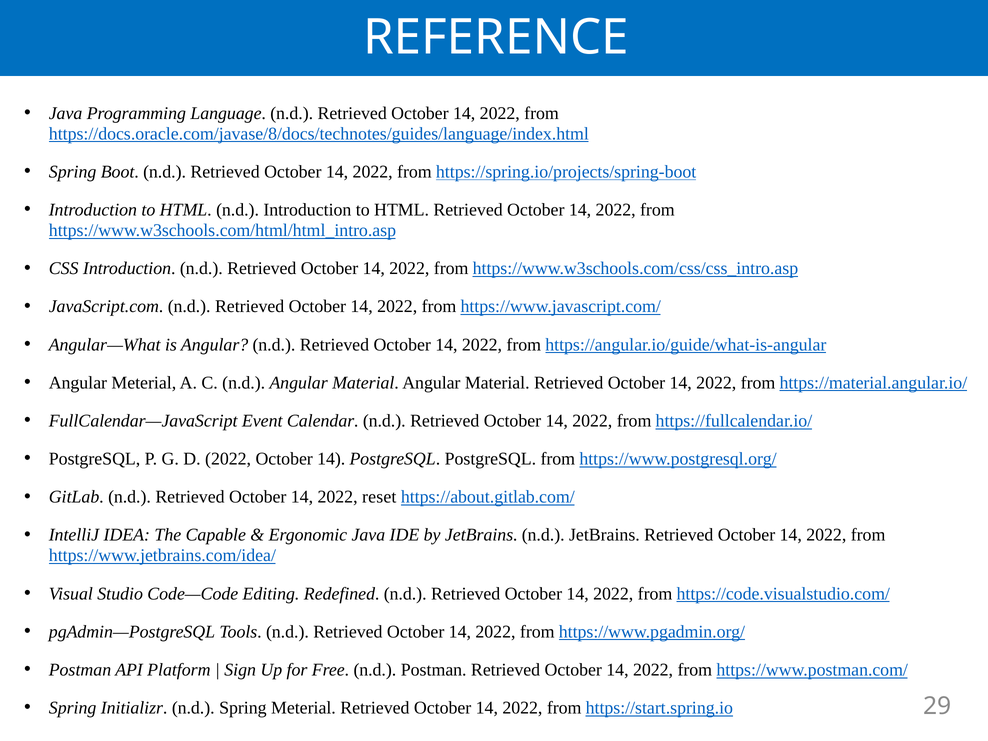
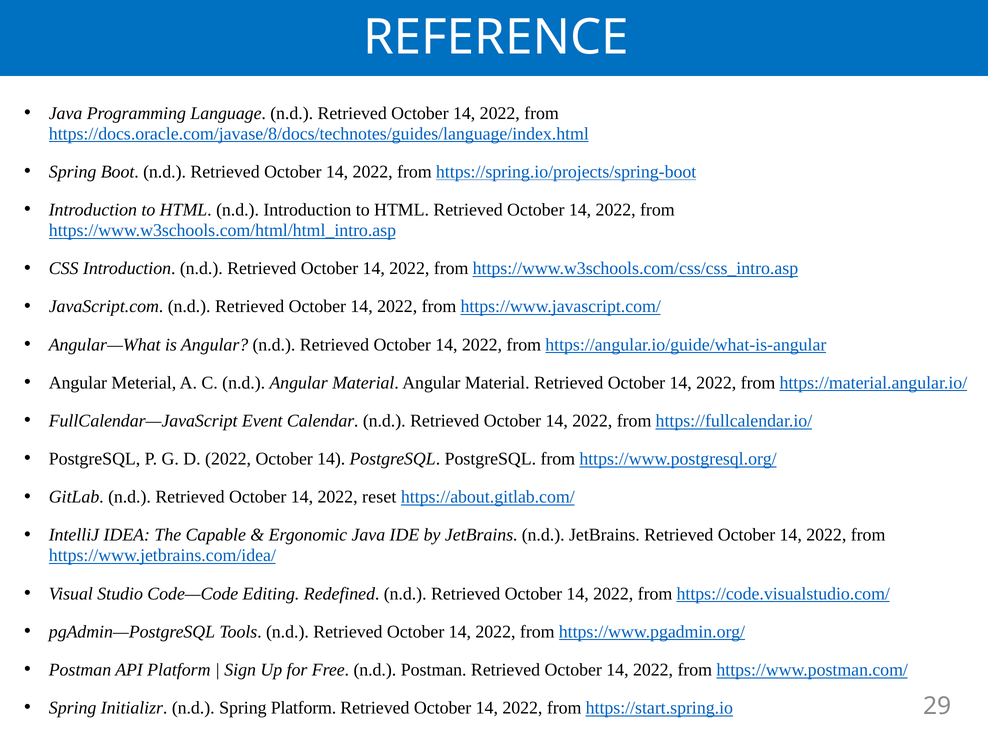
Spring Meterial: Meterial -> Platform (304, 708)
